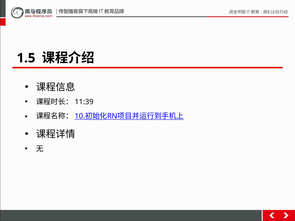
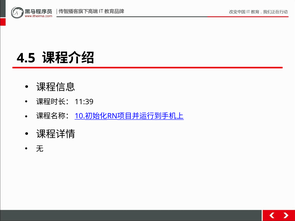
1.5: 1.5 -> 4.5 (26, 58)
